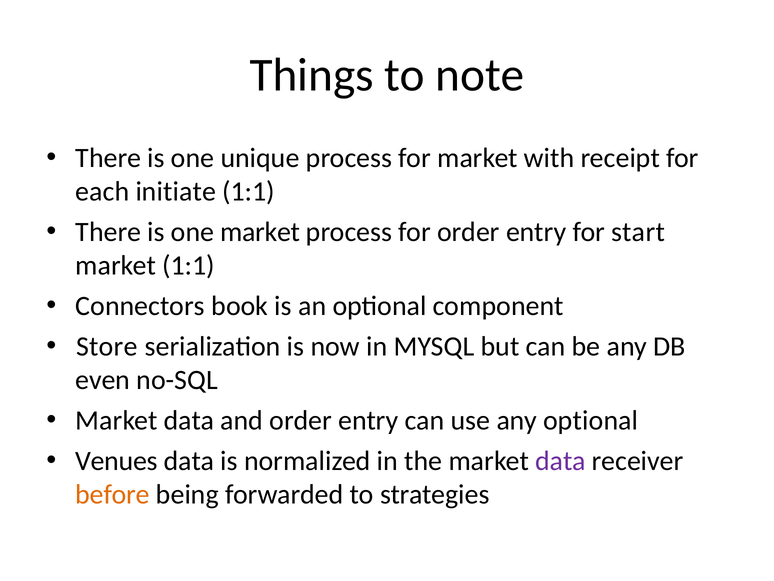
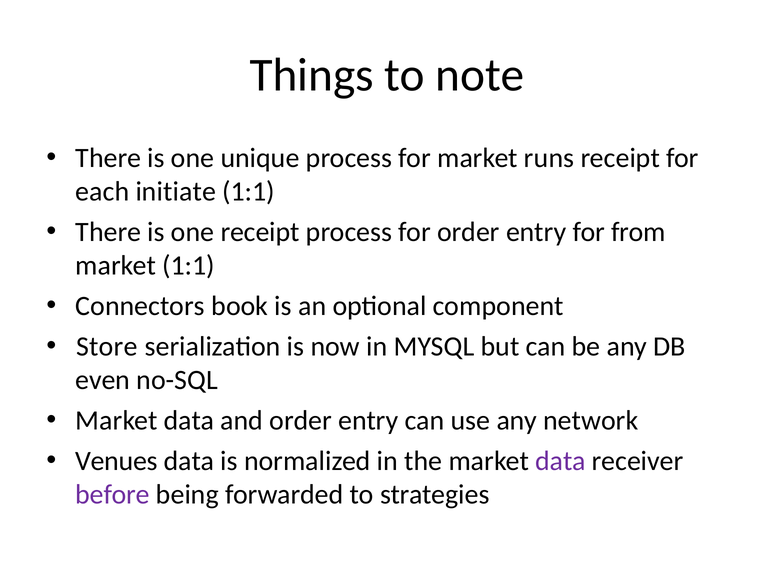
with: with -> runs (549, 158)
one market: market -> receipt (260, 232)
start: start -> from (638, 232)
any optional: optional -> network (591, 420)
before colour: orange -> purple (113, 494)
